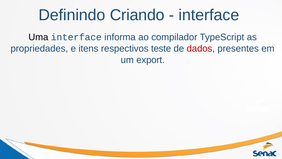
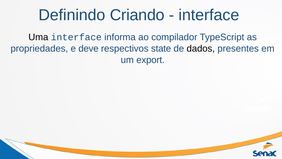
itens: itens -> deve (88, 48)
teste: teste -> state (161, 48)
dados colour: red -> black (201, 48)
